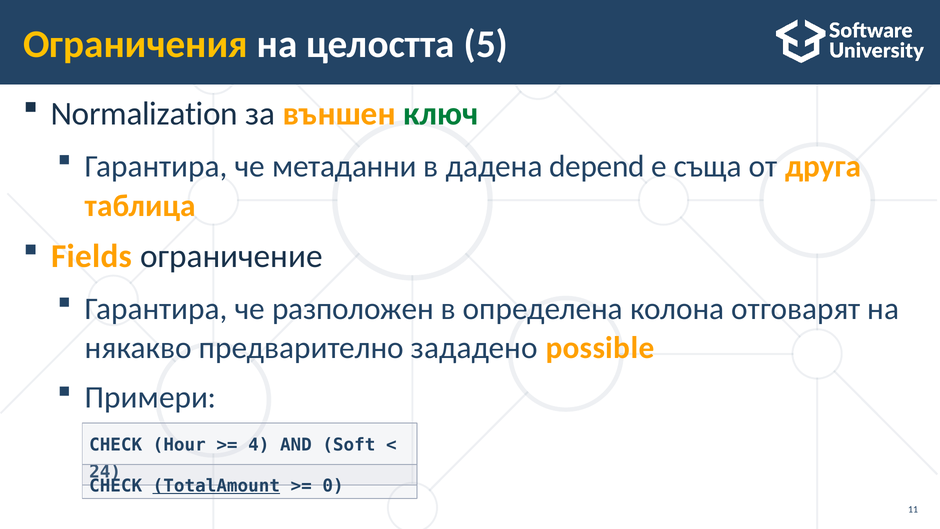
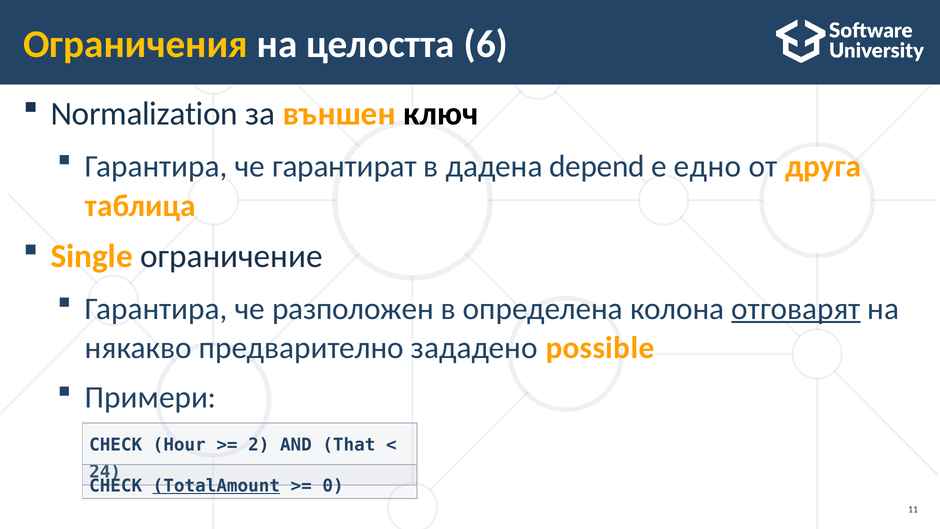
5: 5 -> 6 (486, 45)
ключ colour: green -> black (441, 114)
метаданни: метаданни -> гарантират (344, 166)
съща: съща -> едно (708, 166)
Fields: Fields -> Single (92, 256)
отговарят underline: none -> present (796, 309)
4: 4 -> 2 (259, 445)
Soft: Soft -> That (349, 445)
